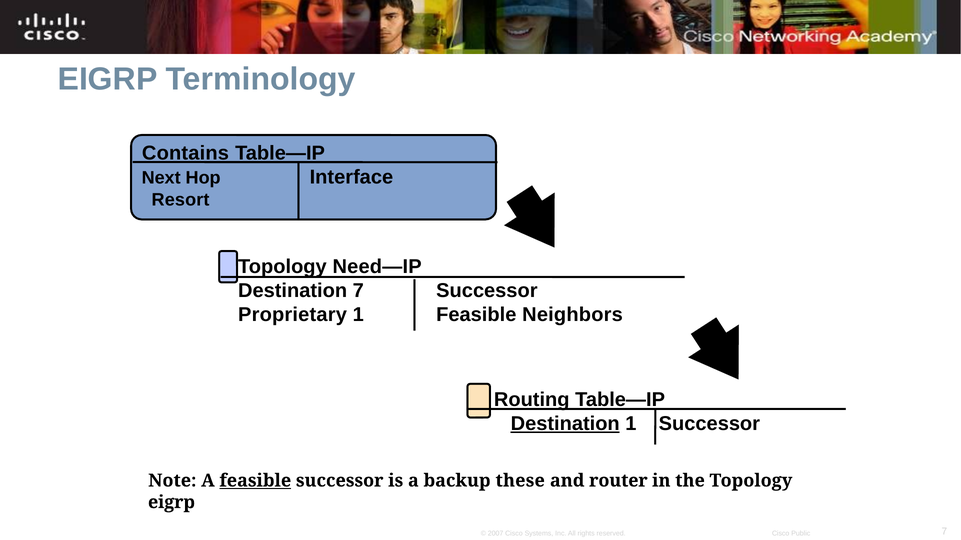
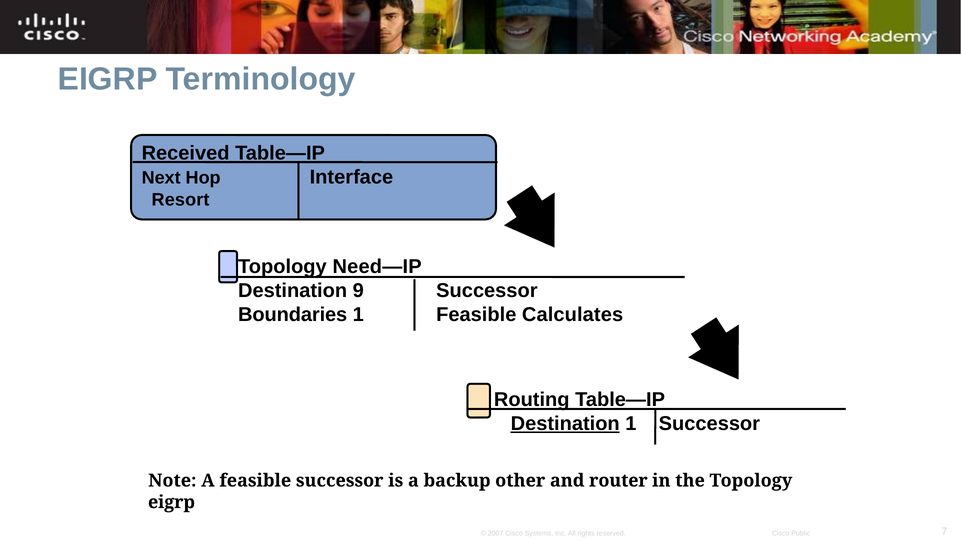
Contains: Contains -> Received (186, 153)
Destination 7: 7 -> 9 (358, 291)
Proprietary: Proprietary -> Boundaries (293, 315)
Neighbors: Neighbors -> Calculates (573, 315)
feasible underline: present -> none (255, 481)
these: these -> other (520, 481)
